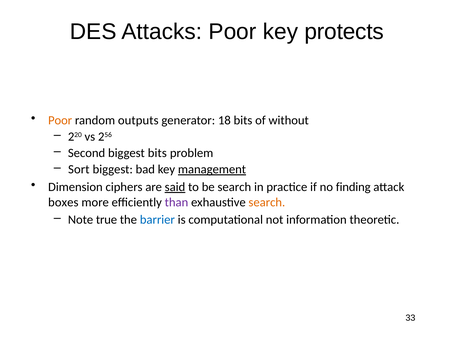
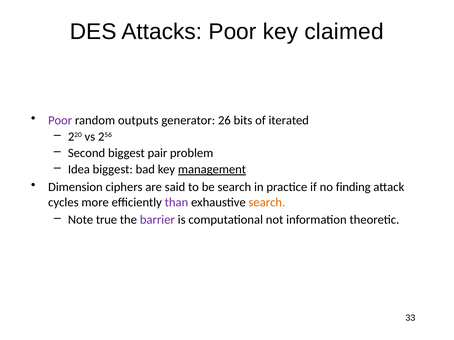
protects: protects -> claimed (344, 32)
Poor colour: orange -> purple (60, 120)
18: 18 -> 26 (224, 120)
without: without -> iterated (289, 120)
biggest bits: bits -> pair (157, 153)
Sort: Sort -> Idea (79, 170)
said underline: present -> none (175, 187)
boxes: boxes -> cycles (63, 202)
barrier colour: blue -> purple (157, 220)
